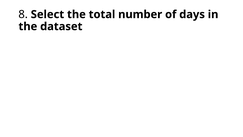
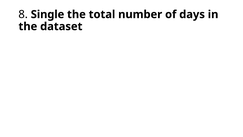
Select: Select -> Single (48, 14)
